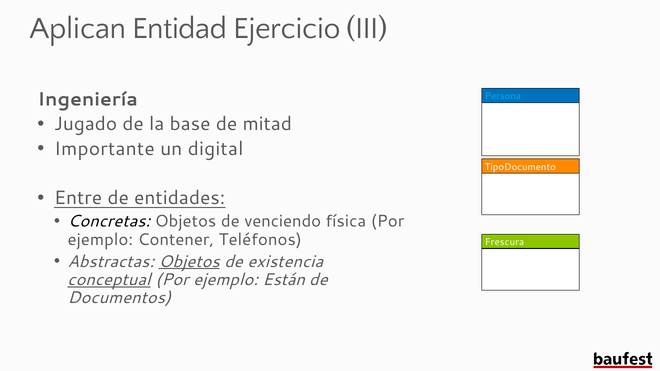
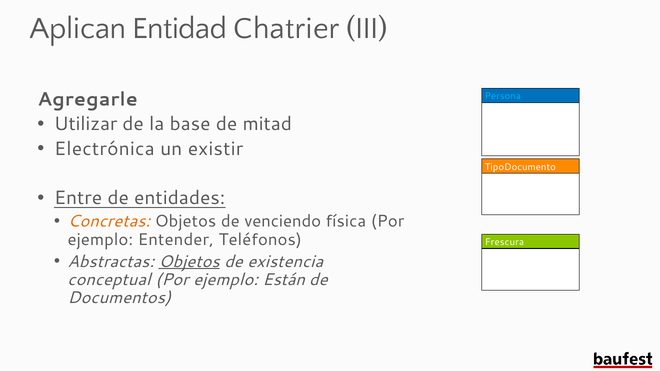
Ejercicio: Ejercicio -> Chatrier (287, 29)
Ingeniería: Ingeniería -> Agregarle (88, 100)
Jugado: Jugado -> Utilizar (86, 124)
Importante: Importante -> Electrónica (104, 149)
digital: digital -> existir (216, 149)
Concretas colour: black -> orange (109, 221)
Contener: Contener -> Entender (176, 240)
conceptual underline: present -> none (109, 280)
